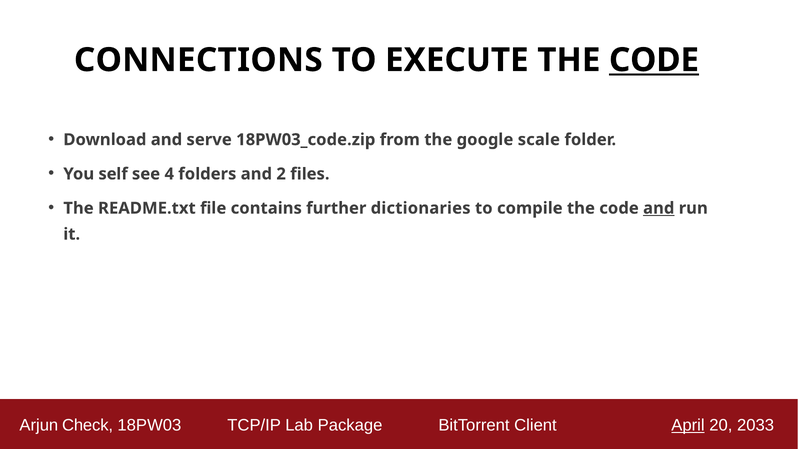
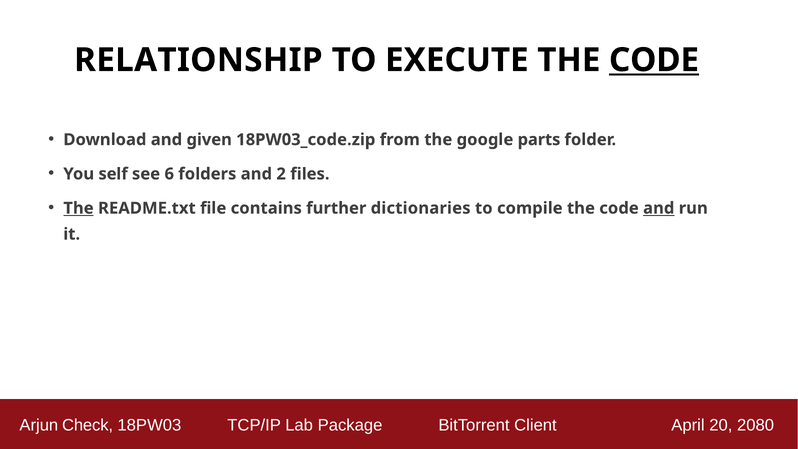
CONNECTIONS: CONNECTIONS -> RELATIONSHIP (198, 60)
serve: serve -> given (209, 140)
scale: scale -> parts (539, 140)
4: 4 -> 6 (169, 174)
The underline: none -> present (78, 208)
April underline: present -> none (688, 425)
2033: 2033 -> 2080 (756, 425)
